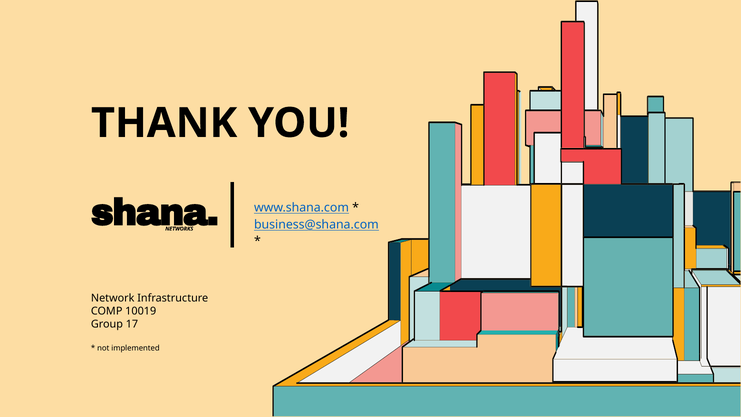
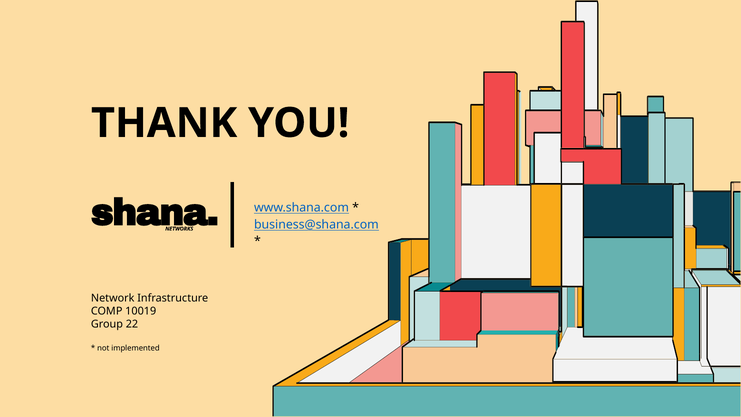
17: 17 -> 22 (132, 324)
